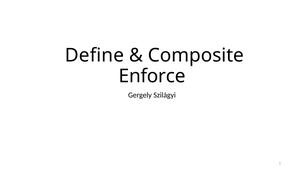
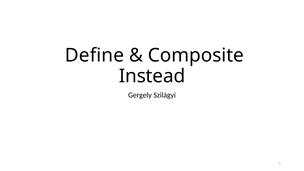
Enforce: Enforce -> Instead (152, 76)
